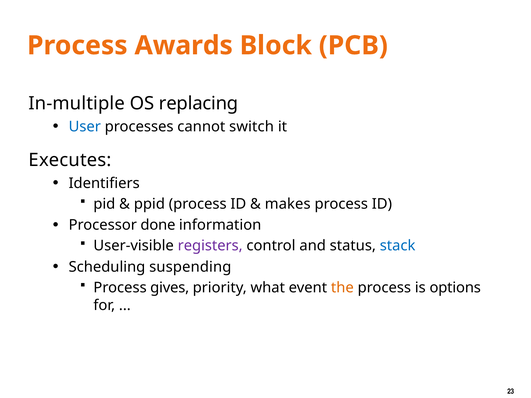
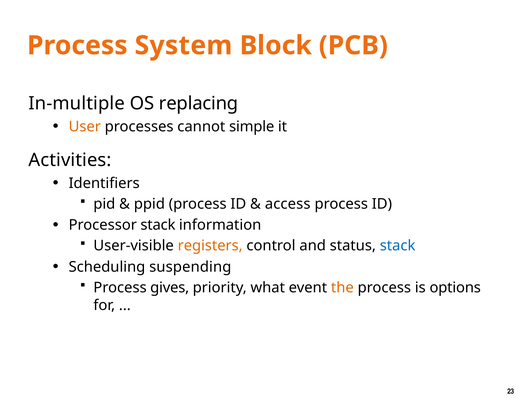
Awards: Awards -> System (183, 46)
User colour: blue -> orange (85, 127)
switch: switch -> simple (252, 127)
Executes: Executes -> Activities (70, 160)
makes: makes -> access (288, 204)
Processor done: done -> stack (158, 225)
registers colour: purple -> orange (210, 246)
